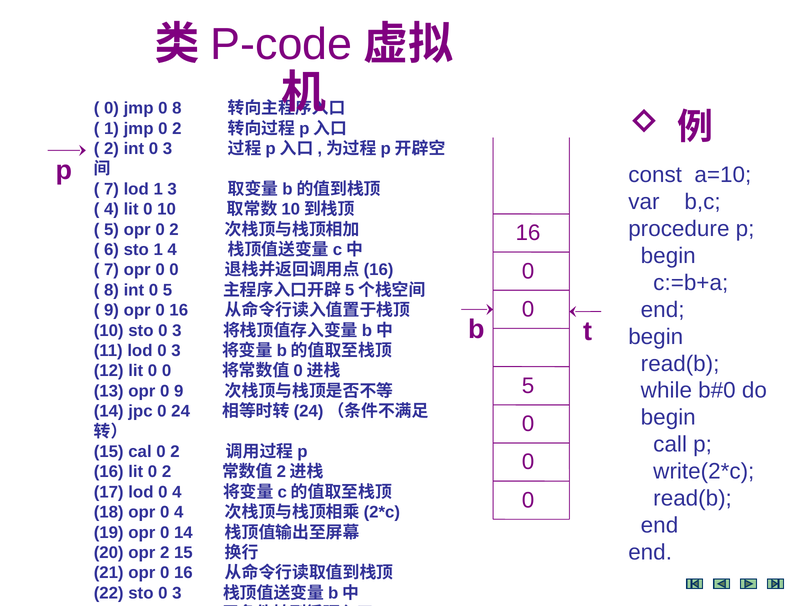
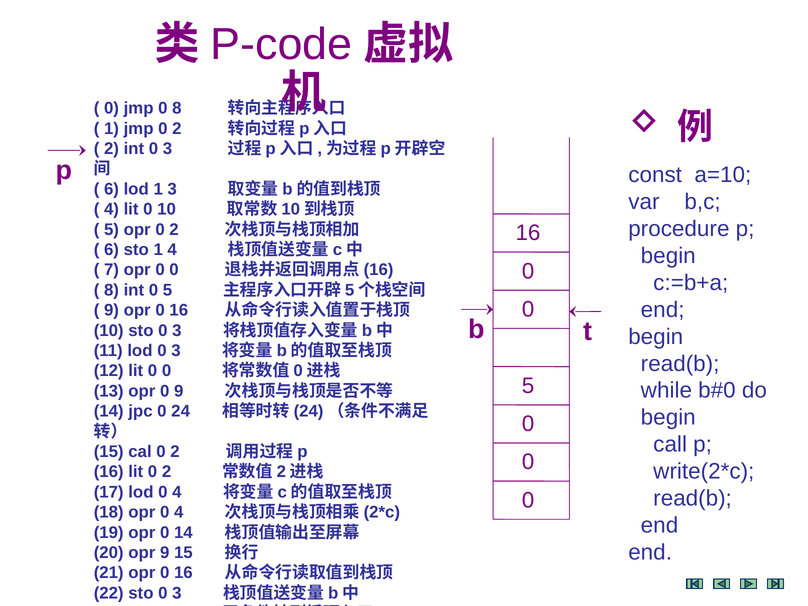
7: 7 -> 6 (111, 189)
opr 2: 2 -> 9 (165, 553)
